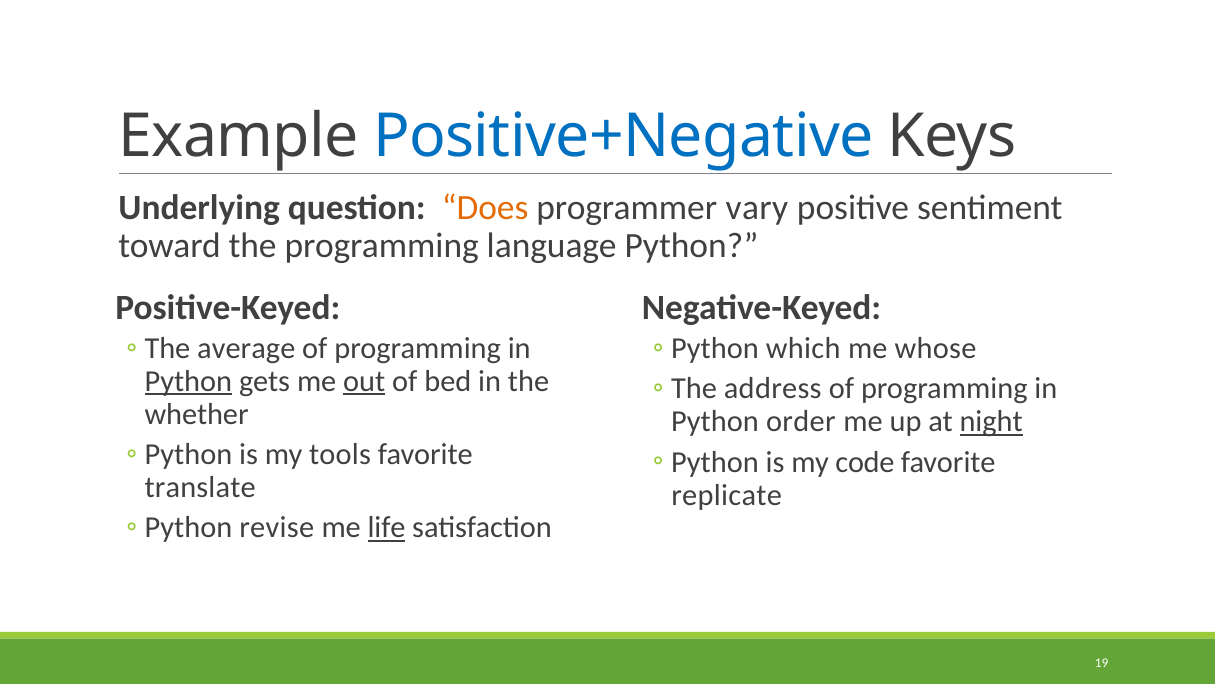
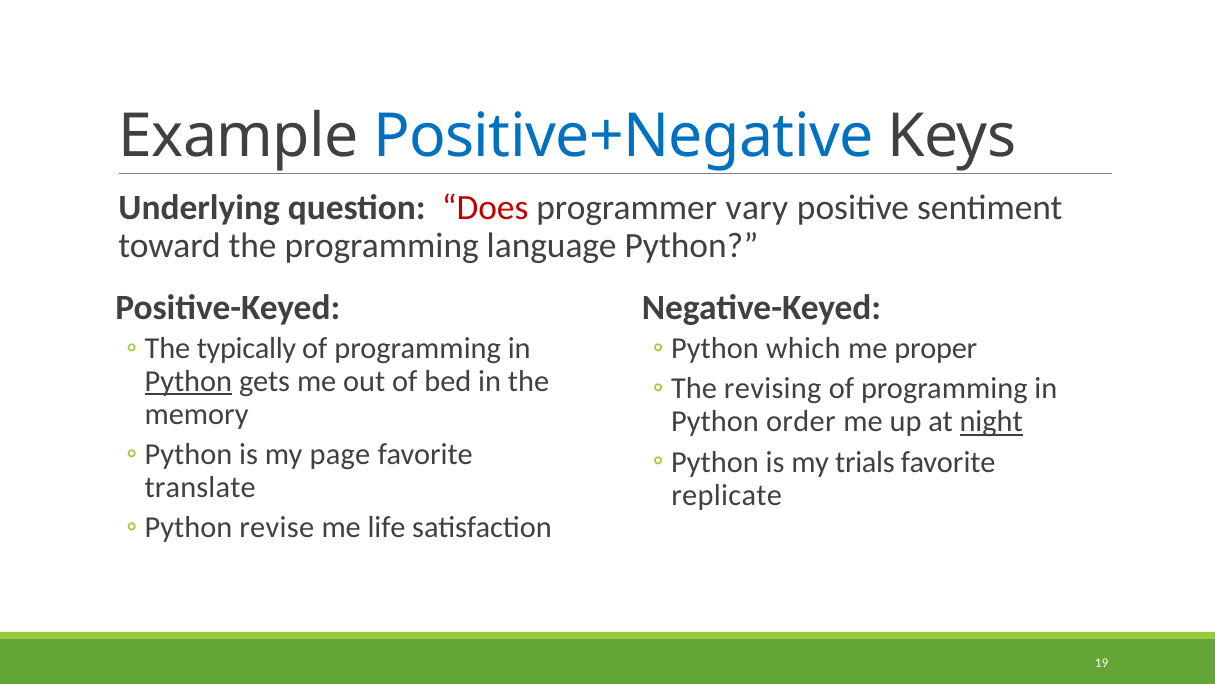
Does colour: orange -> red (485, 207)
average: average -> typically (246, 348)
whose: whose -> proper (936, 348)
out underline: present -> none (364, 381)
address: address -> revising (773, 389)
whether: whether -> memory (197, 414)
tools: tools -> page (340, 454)
code: code -> trials (865, 462)
life underline: present -> none (387, 527)
